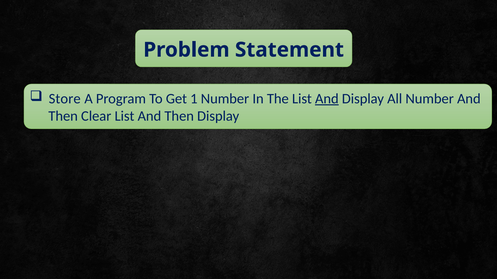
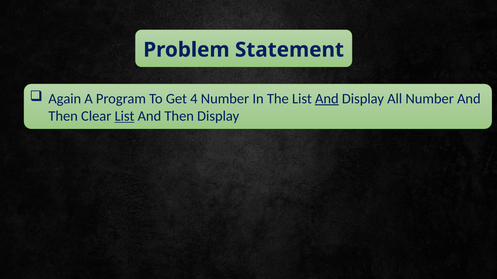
Store: Store -> Again (65, 99)
1: 1 -> 4 (194, 99)
List underline: none -> present (125, 116)
